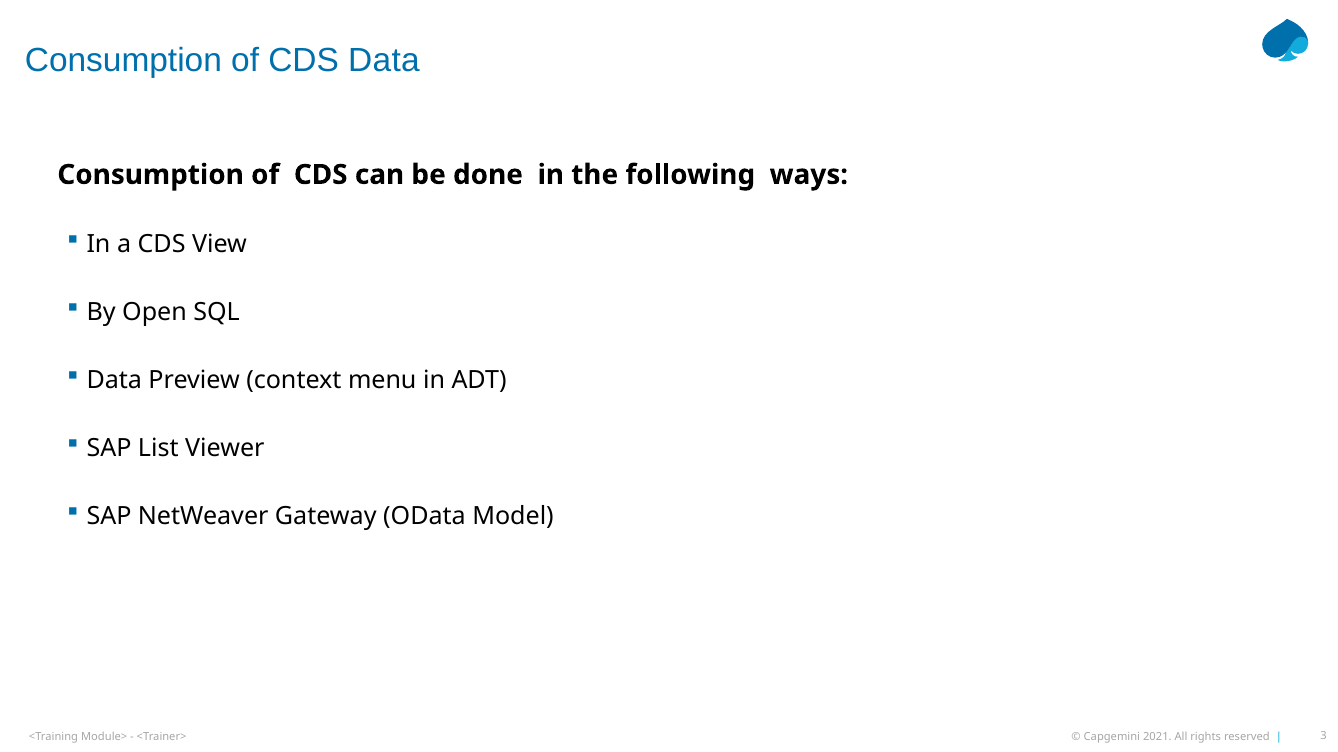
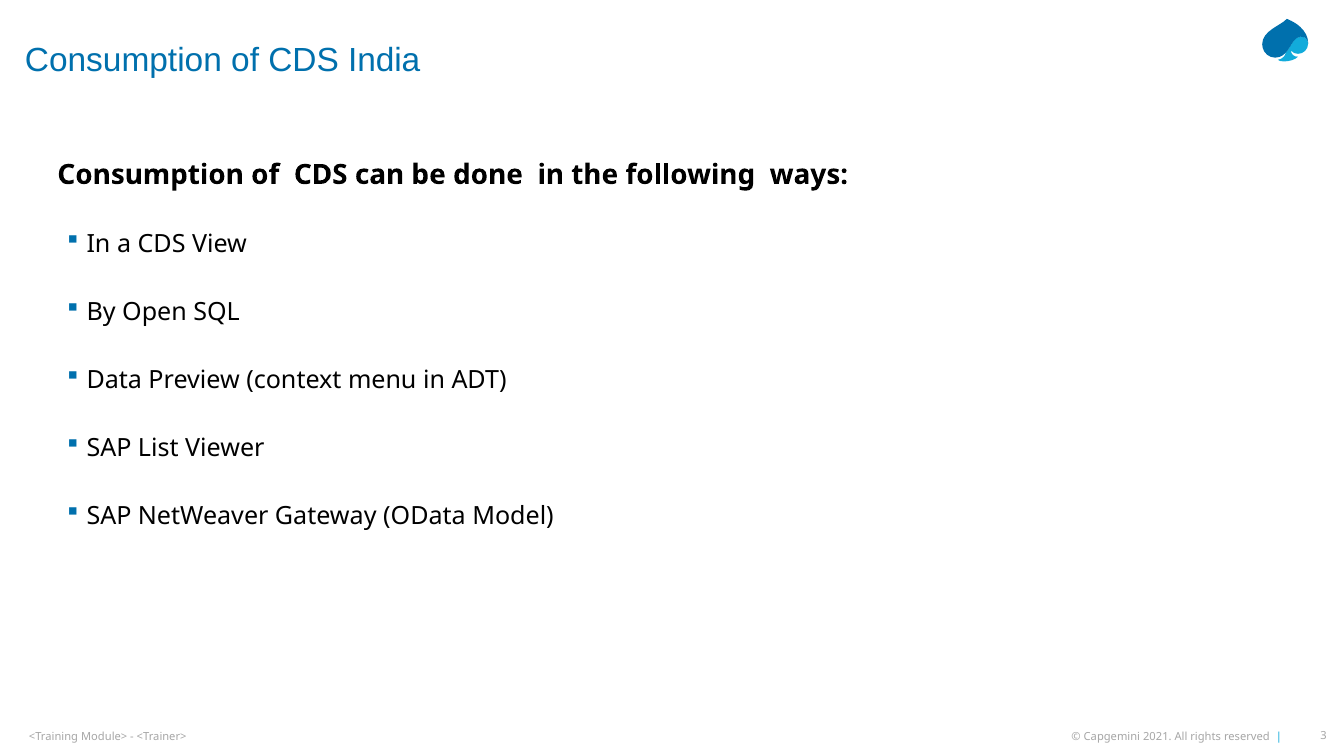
CDS Data: Data -> India (384, 60)
